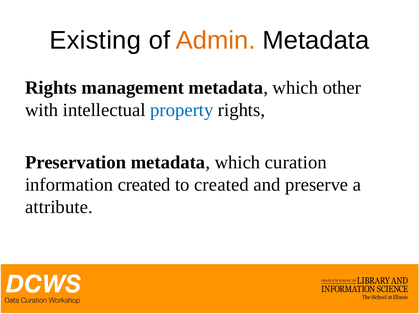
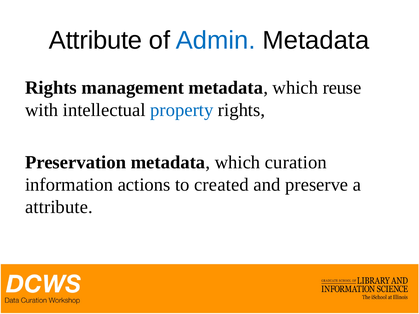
Existing: Existing -> Attribute (96, 41)
Admin colour: orange -> blue (216, 41)
other: other -> reuse (342, 88)
information created: created -> actions (144, 185)
